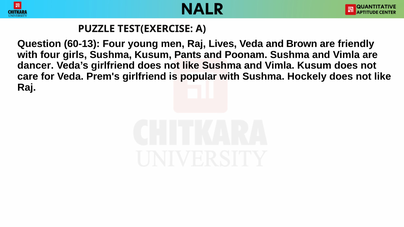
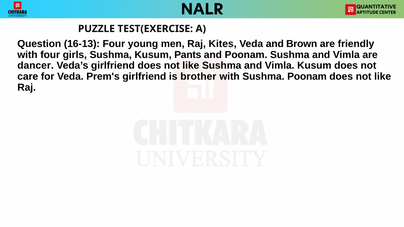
60-13: 60-13 -> 16-13 (82, 44)
Lives: Lives -> Kites (223, 44)
popular: popular -> brother (198, 77)
Sushma Hockely: Hockely -> Poonam (307, 77)
